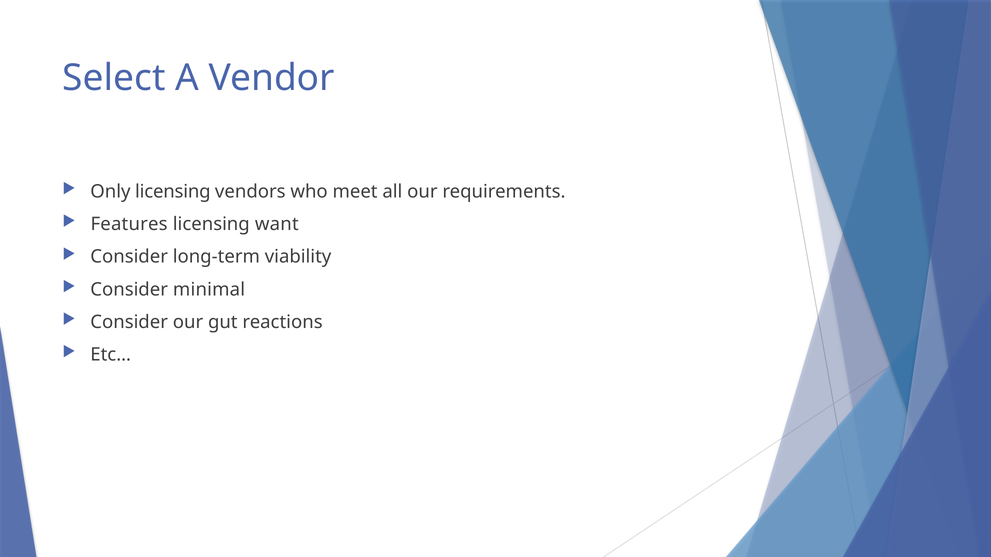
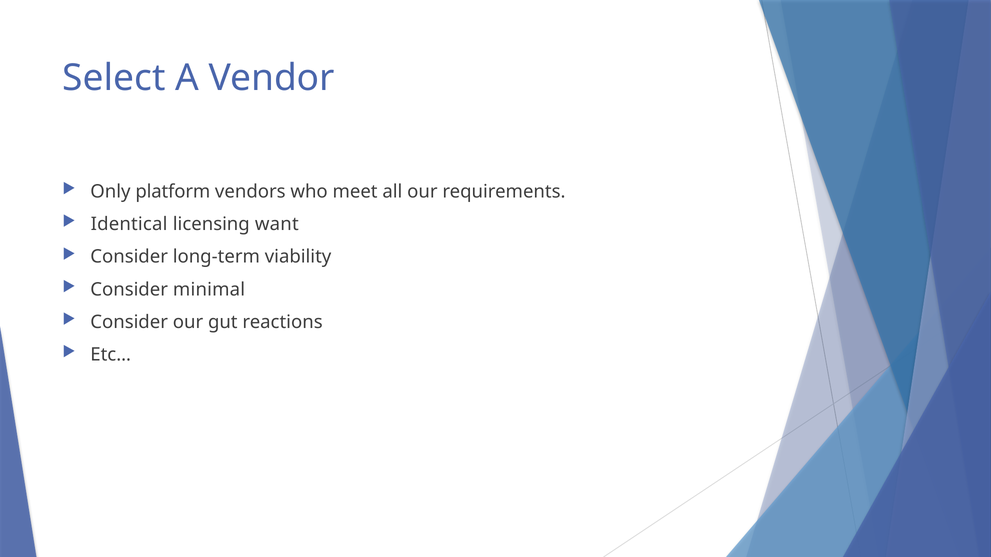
Only licensing: licensing -> platform (173, 192)
Features: Features -> Identical (129, 224)
